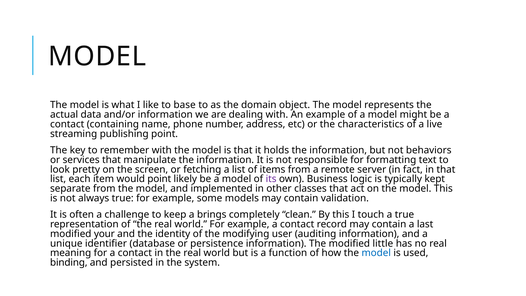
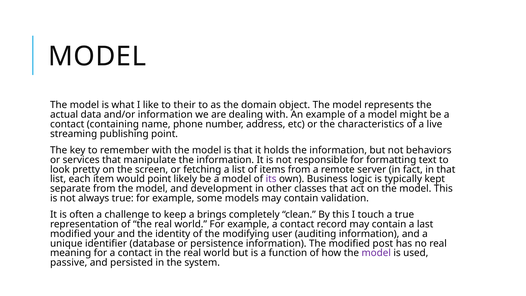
base: base -> their (185, 105)
implemented: implemented -> development (222, 189)
little: little -> post (383, 243)
model colour: blue -> purple (376, 253)
binding: binding -> passive (69, 263)
